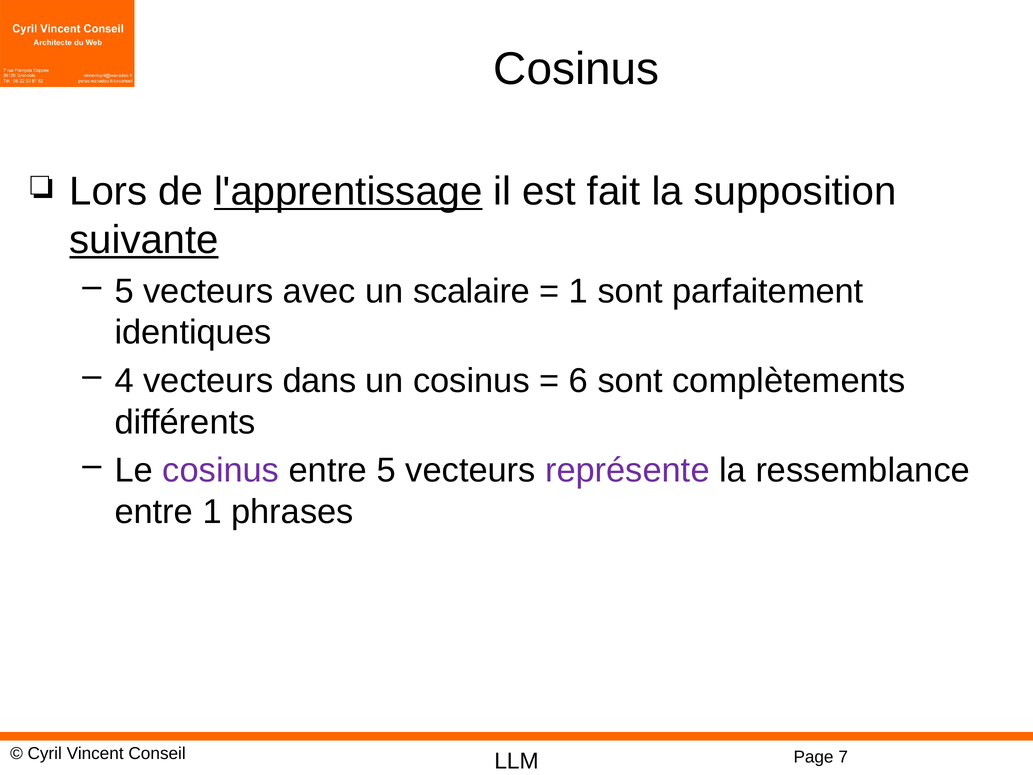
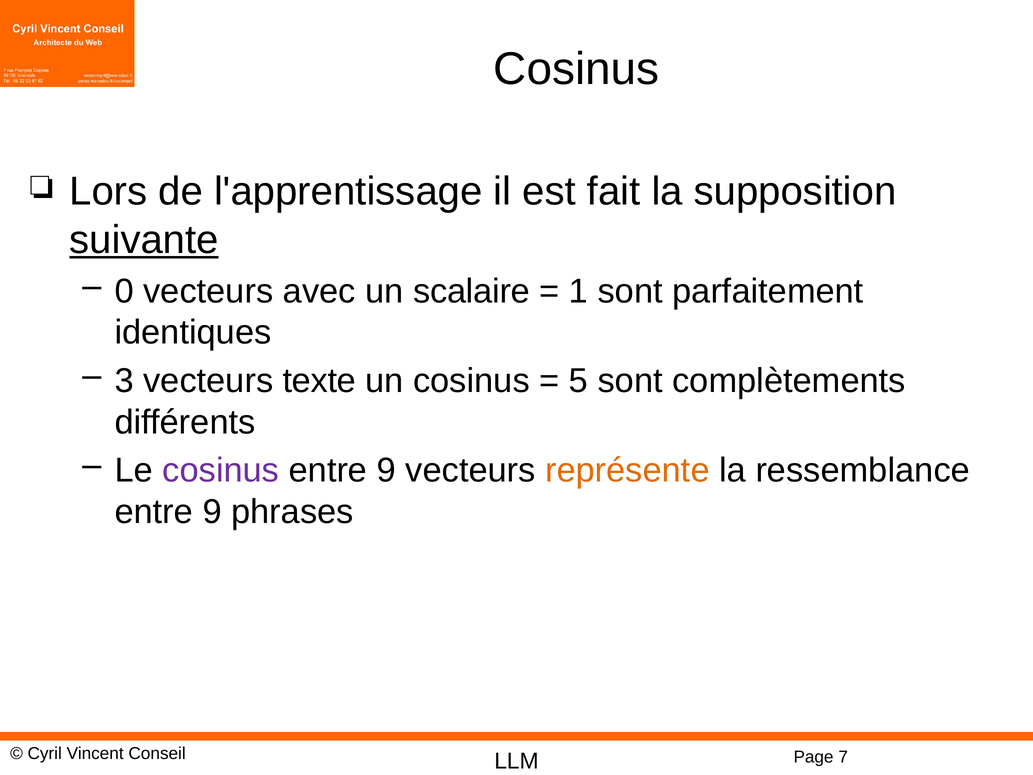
l'apprentissage underline: present -> none (348, 192)
5: 5 -> 0 (124, 291)
4: 4 -> 3 (124, 381)
dans: dans -> texte (319, 381)
6: 6 -> 5 (579, 381)
5: 5 -> 9 (386, 470)
représente colour: purple -> orange (627, 470)
1: 1 -> 9 (212, 512)
